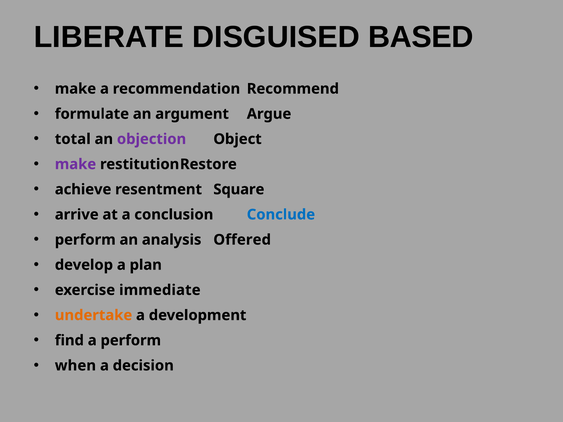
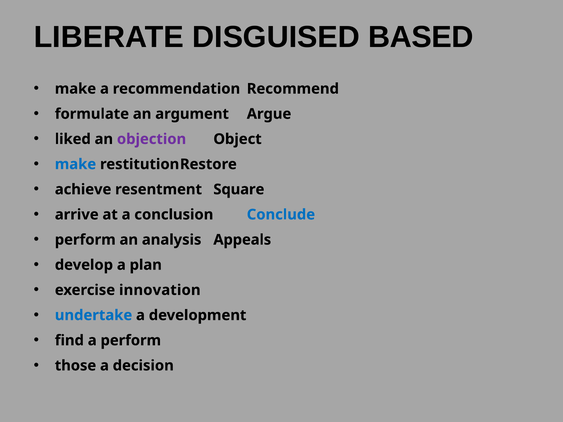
total: total -> liked (73, 139)
make colour: purple -> blue (75, 164)
Offered: Offered -> Appeals (242, 240)
immediate: immediate -> innovation (160, 290)
undertake colour: orange -> blue (94, 315)
when: when -> those (76, 366)
